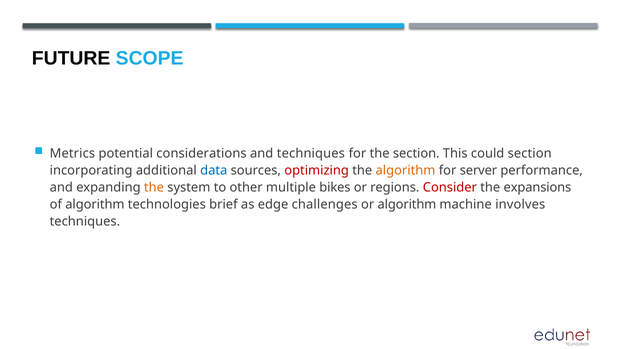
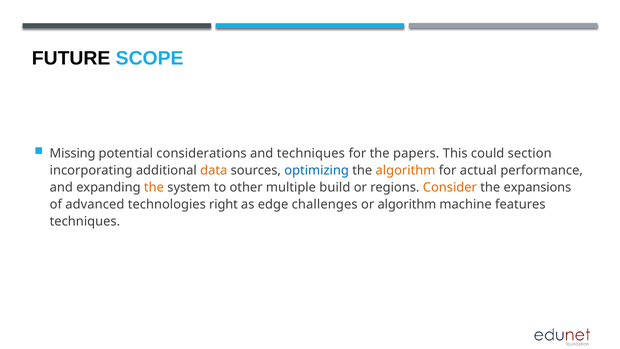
Metrics: Metrics -> Missing (73, 153)
the section: section -> papers (416, 153)
data colour: blue -> orange (214, 170)
optimizing colour: red -> blue (317, 170)
server: server -> actual (478, 170)
bikes: bikes -> build (335, 187)
Consider colour: red -> orange (450, 187)
of algorithm: algorithm -> advanced (95, 204)
brief: brief -> right (223, 204)
involves: involves -> features (520, 204)
